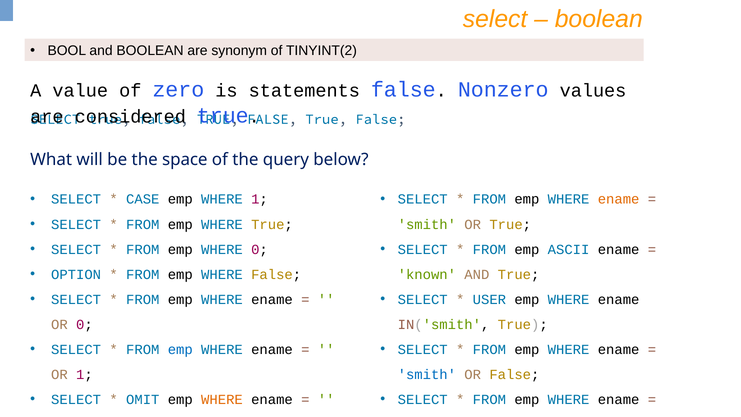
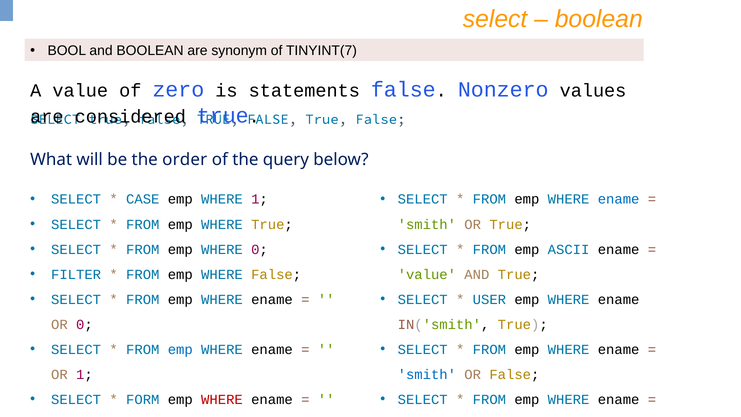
TINYINT(2: TINYINT(2 -> TINYINT(7 (321, 51)
space: space -> order (185, 159)
ename colour: orange -> blue (619, 199)
OPTION: OPTION -> FILTER (76, 274)
known: known -> value (427, 274)
OMIT: OMIT -> FORM (143, 399)
WHERE colour: orange -> red (222, 399)
